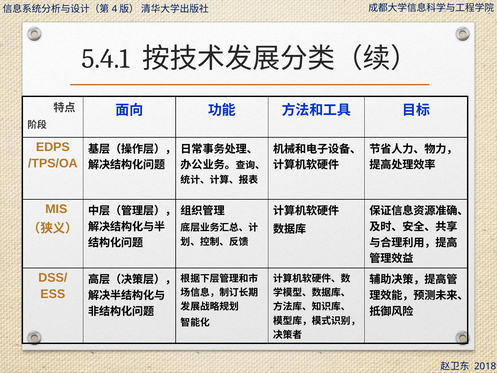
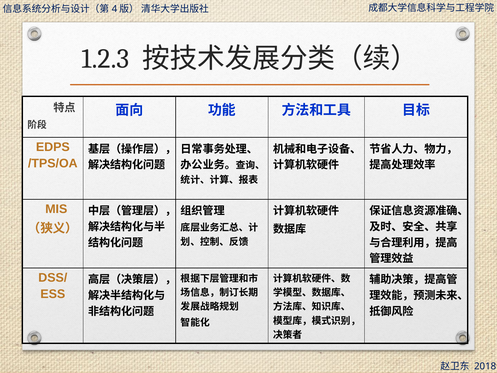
5.4.1: 5.4.1 -> 1.2.3 (105, 59)
